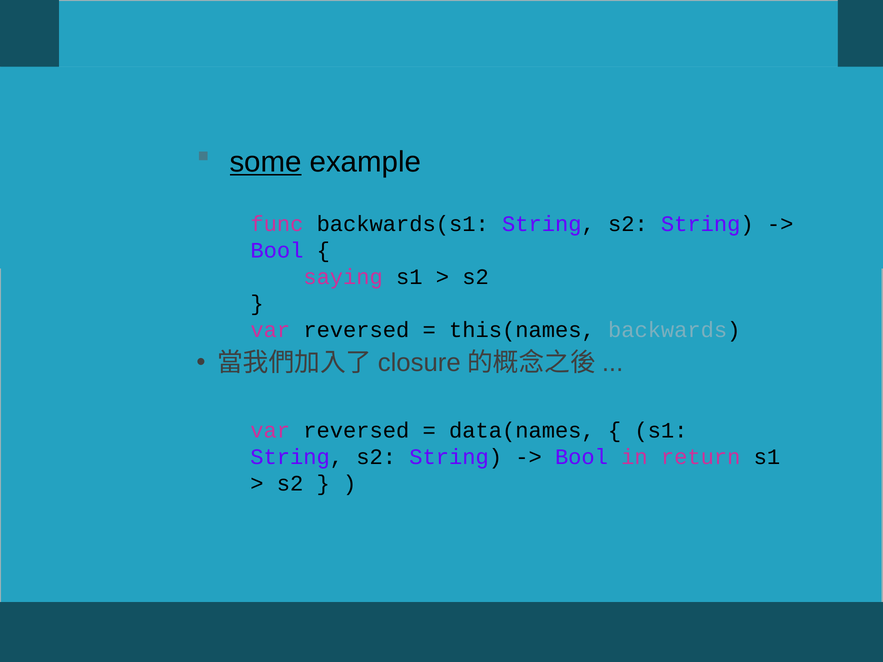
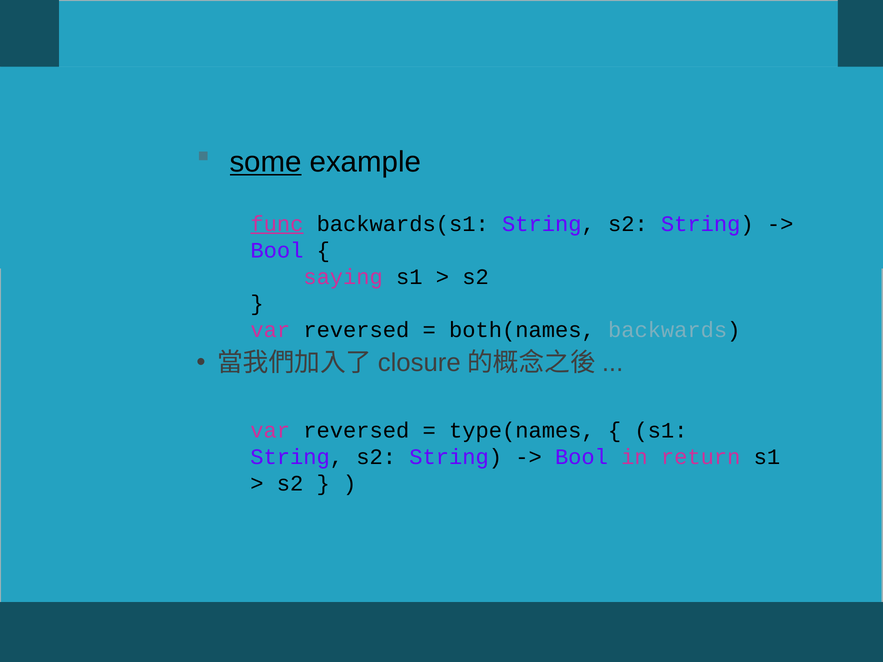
func underline: none -> present (277, 224)
this(names: this(names -> both(names (522, 330)
data(names: data(names -> type(names (522, 430)
